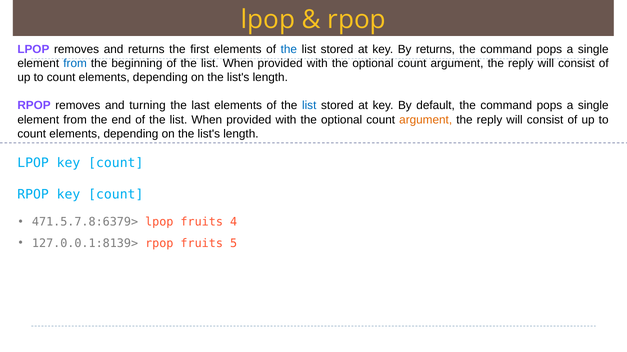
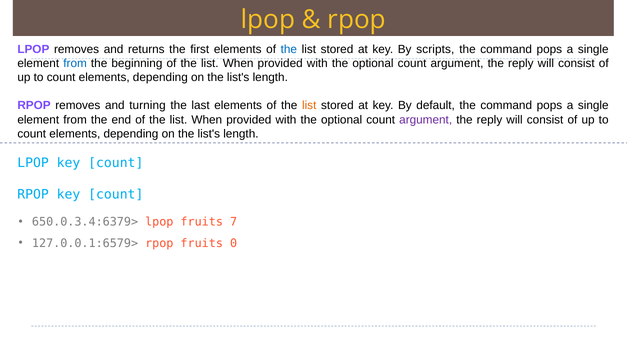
By returns: returns -> scripts (435, 49)
list colour: blue -> orange (309, 106)
argument colour: orange -> purple (426, 120)
471.5.7.8:6379>: 471.5.7.8:6379> -> 650.0.3.4:6379> (85, 222)
4: 4 -> 7 (234, 222)
127.0.0.1:8139>: 127.0.0.1:8139> -> 127.0.0.1:6579> (85, 244)
5: 5 -> 0 (234, 244)
